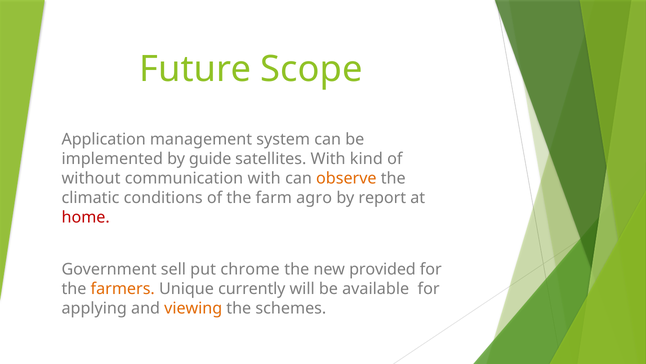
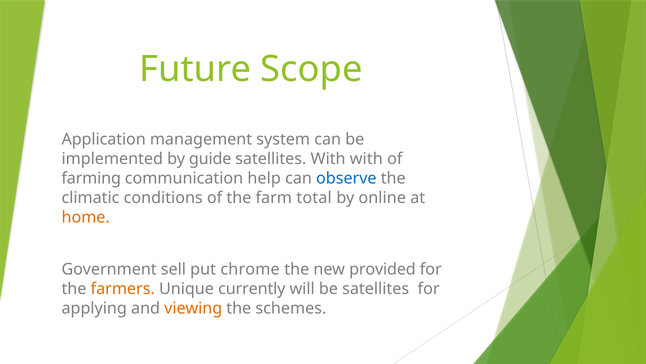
With kind: kind -> with (366, 159)
without: without -> farming (91, 178)
communication with: with -> help (264, 178)
observe colour: orange -> blue (346, 178)
agro: agro -> total (314, 198)
report: report -> online (382, 198)
home colour: red -> orange (86, 217)
be available: available -> satellites (376, 289)
